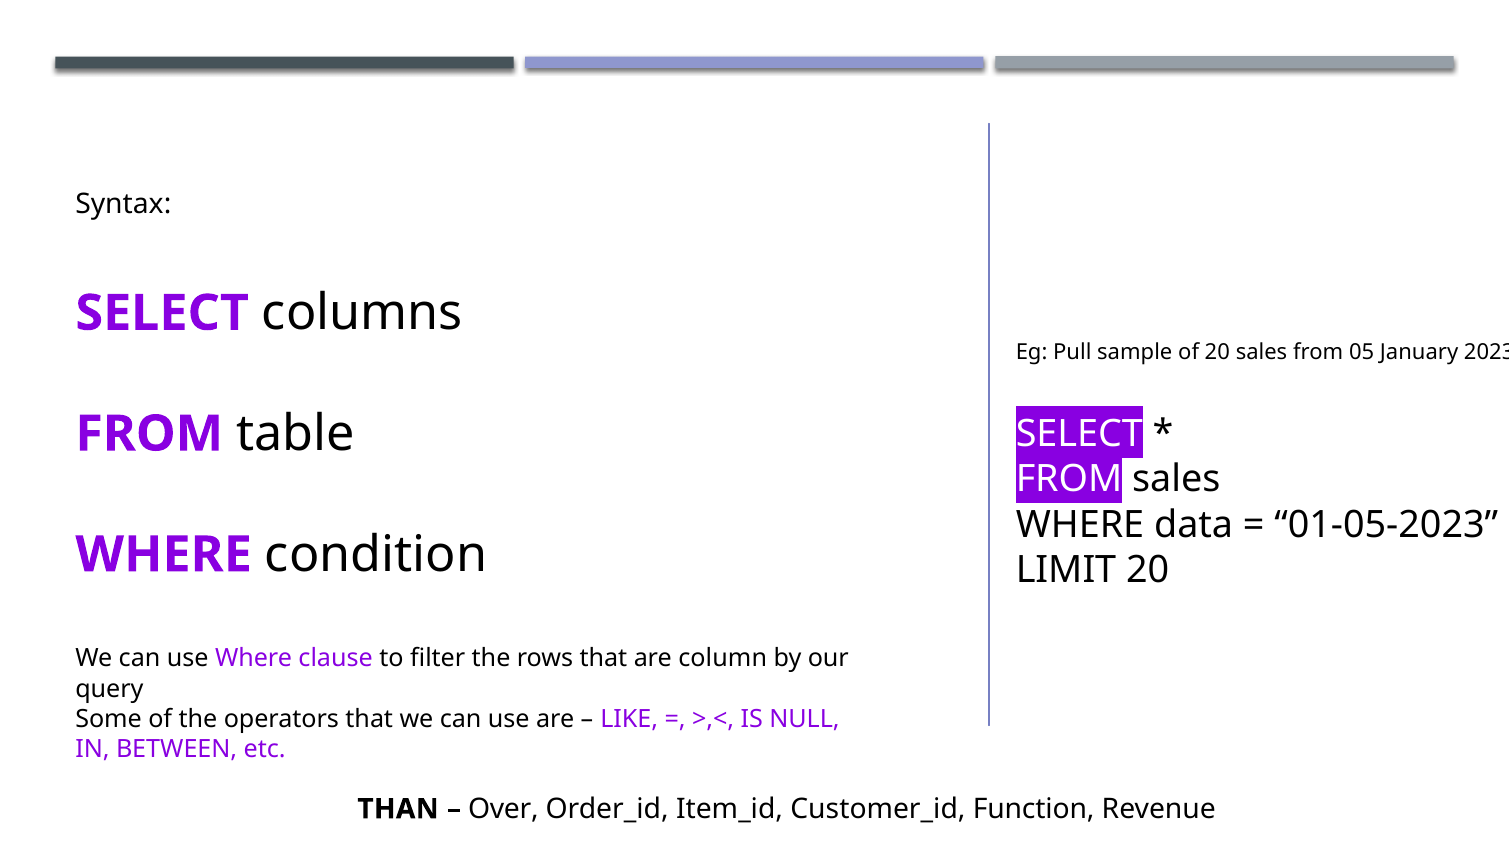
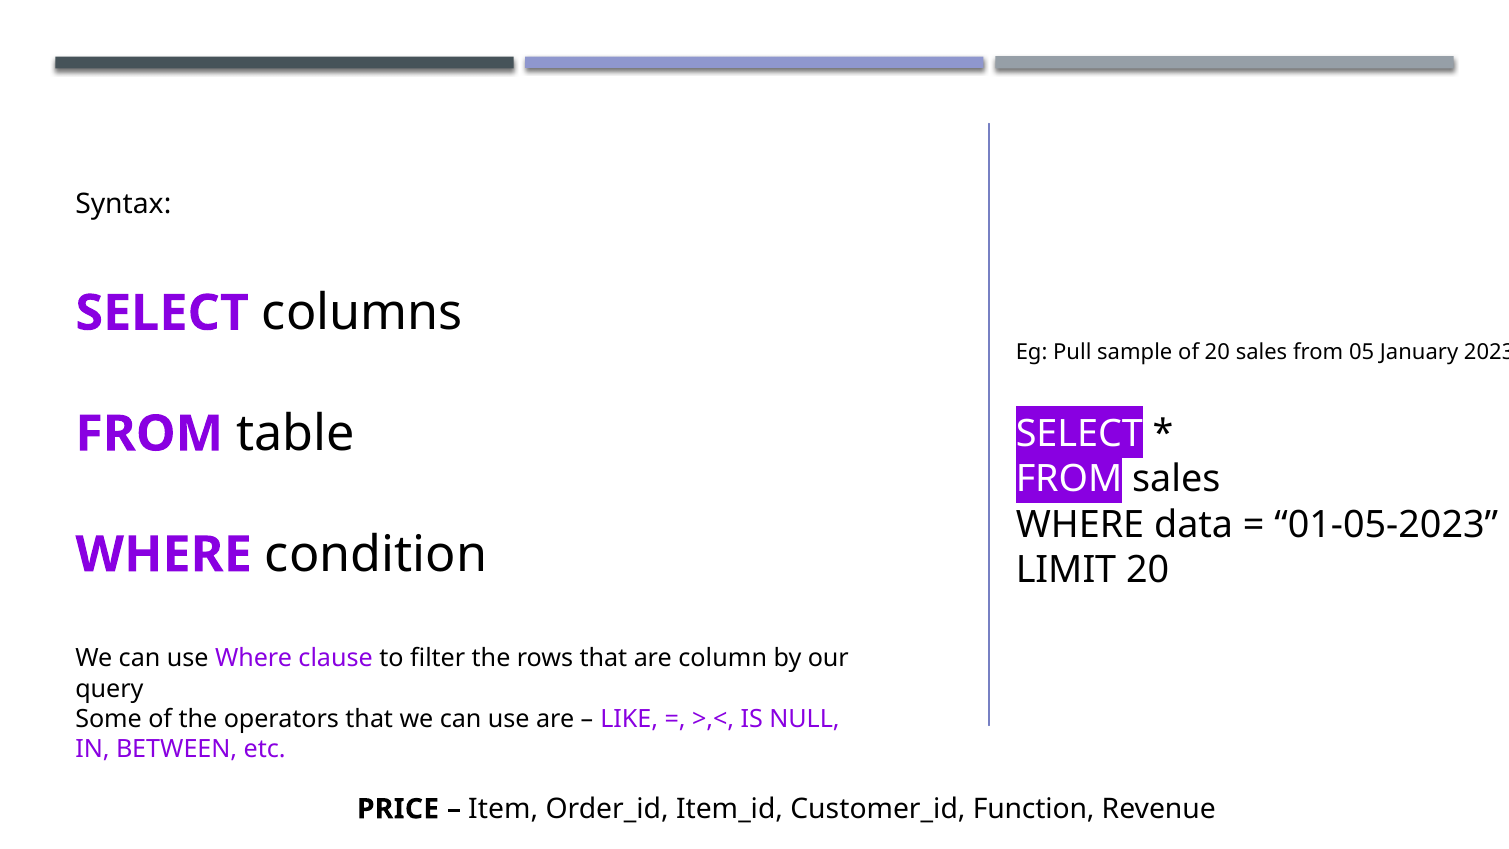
THAN: THAN -> PRICE (398, 809)
Over: Over -> Item (503, 809)
